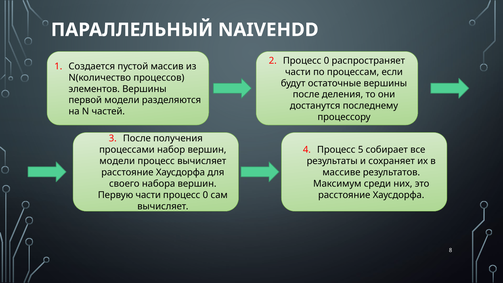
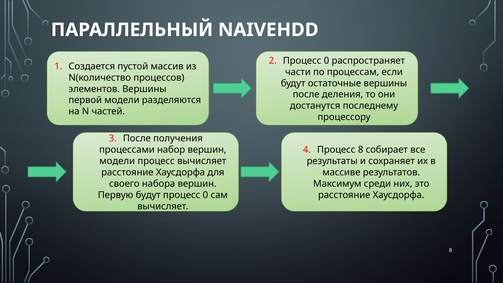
Процесс 5: 5 -> 8 (361, 150)
Первую части: части -> будут (148, 195)
